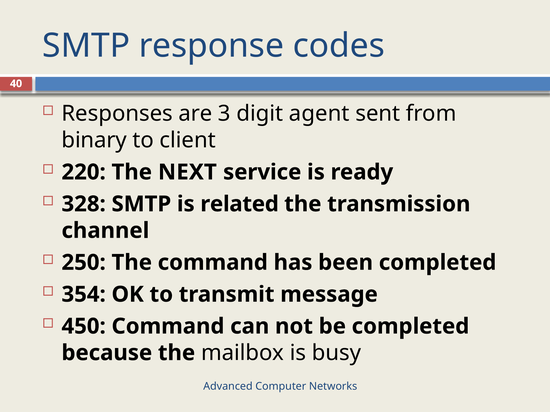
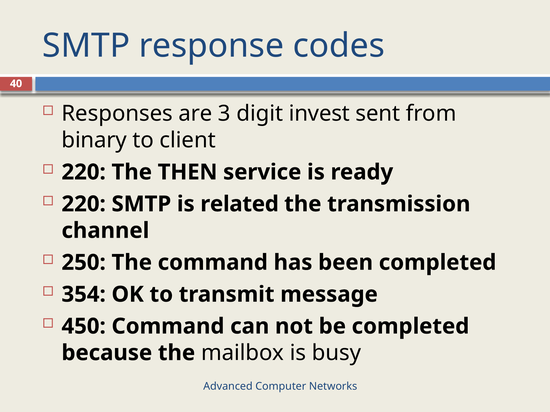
agent: agent -> invest (319, 114)
NEXT: NEXT -> THEN (188, 172)
328: 328 -> 220 (84, 204)
